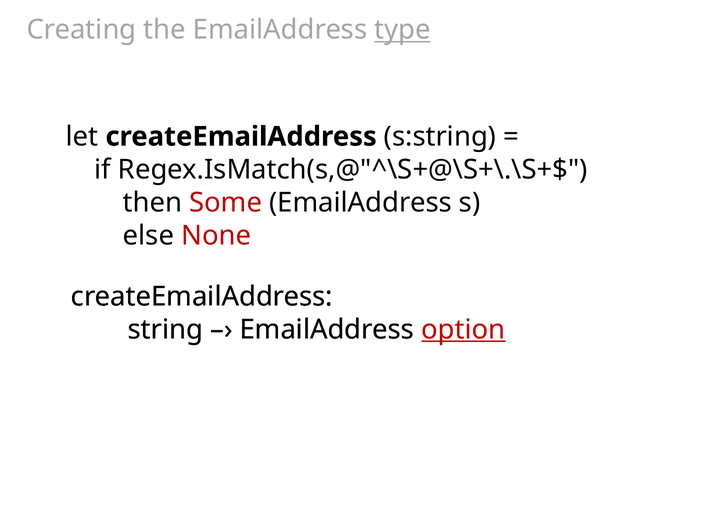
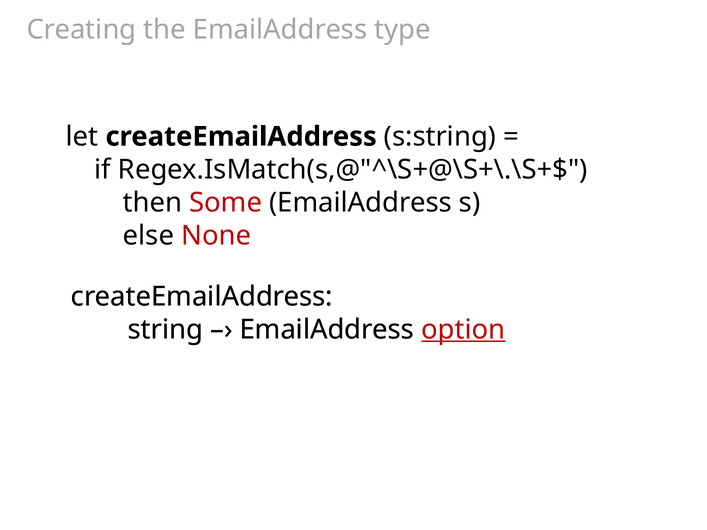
type underline: present -> none (403, 30)
